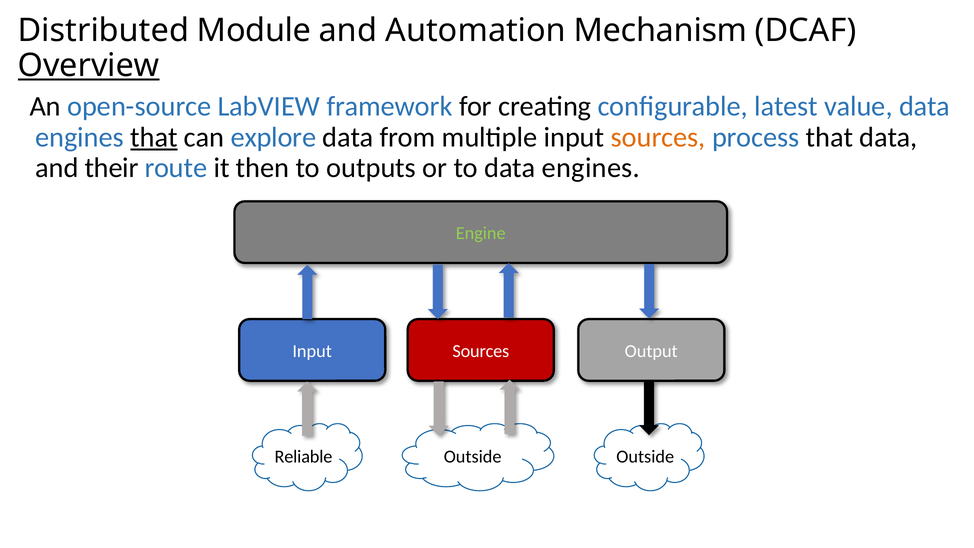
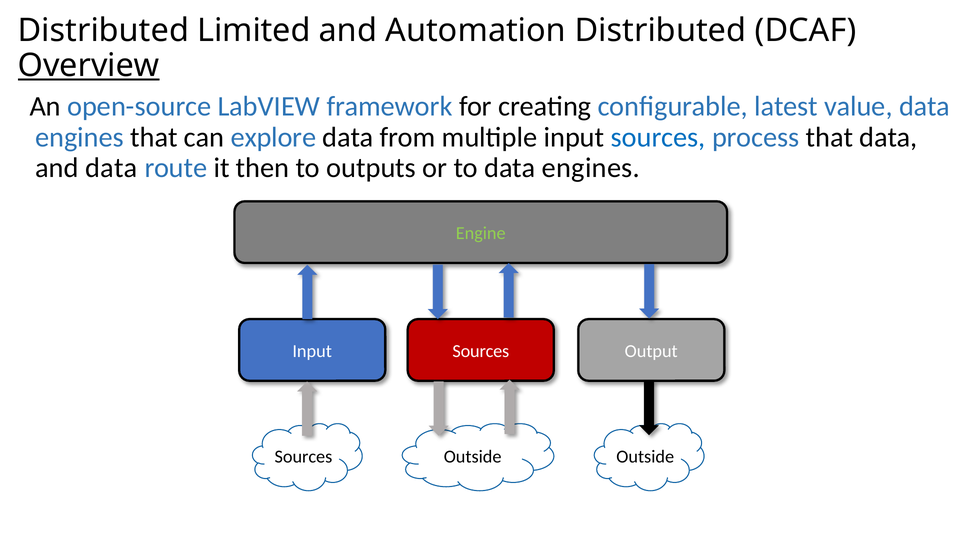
Module: Module -> Limited (254, 30)
Automation Mechanism: Mechanism -> Distributed (660, 30)
that underline: present -> none (154, 137)
sources colour: orange -> blue (658, 137)
and their: their -> data (111, 168)
Reliable: Reliable -> Sources (303, 457)
